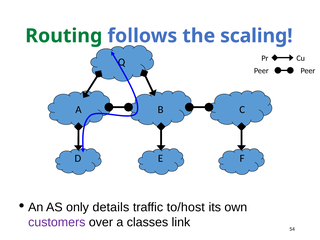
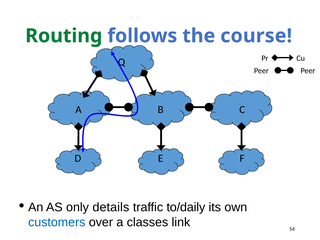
scaling: scaling -> course (256, 36)
to/host: to/host -> to/daily (186, 207)
customers colour: purple -> blue (57, 222)
